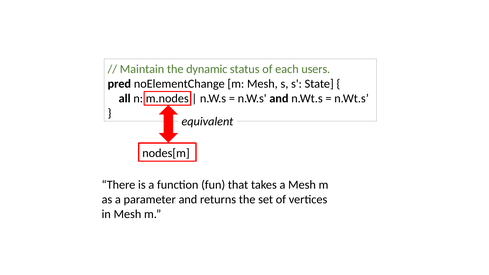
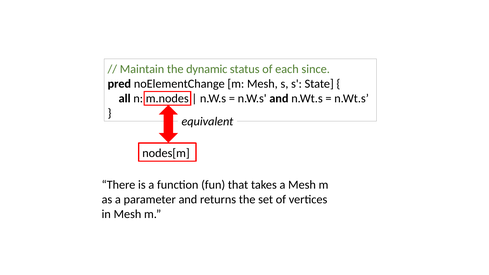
users: users -> since (316, 69)
